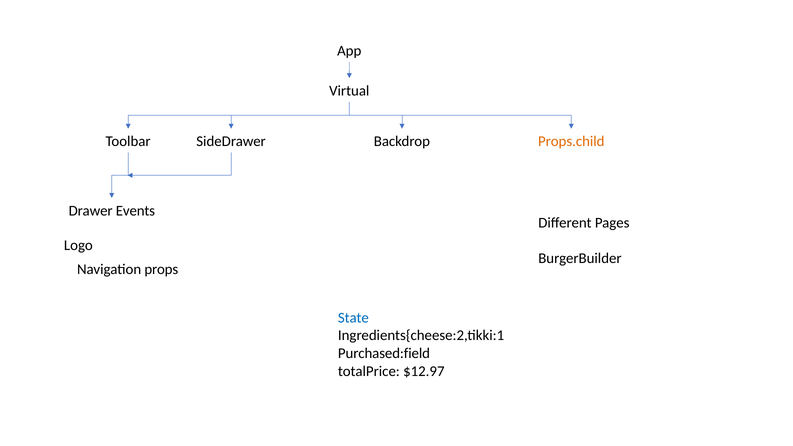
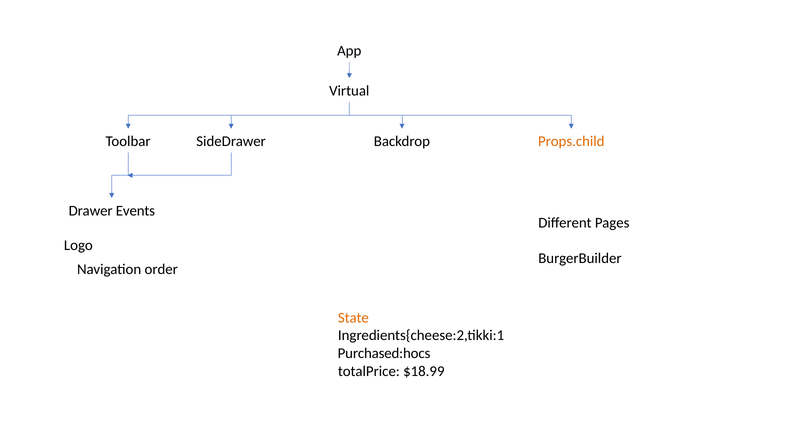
props: props -> order (161, 270)
State colour: blue -> orange (353, 318)
Purchased:field: Purchased:field -> Purchased:hocs (384, 353)
$12.97: $12.97 -> $18.99 (424, 371)
